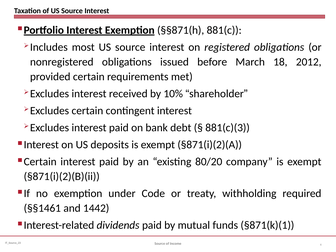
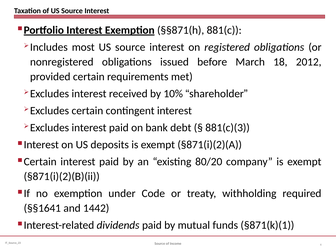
§§1461: §§1461 -> §§1641 (42, 208)
